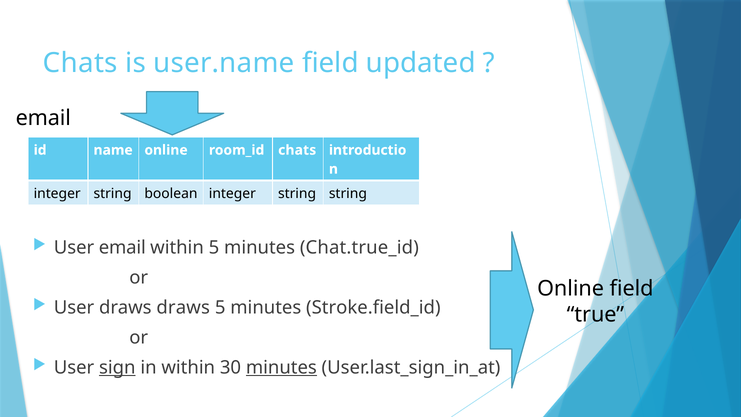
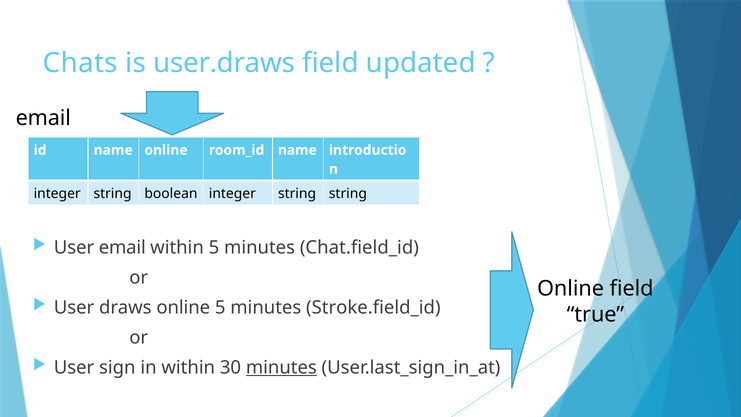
user.name: user.name -> user.draws (224, 63)
chats: chats -> name (297, 150)
Chat.true_id: Chat.true_id -> Chat.field_id (359, 248)
draws draws: draws -> online (183, 307)
sign underline: present -> none (117, 367)
